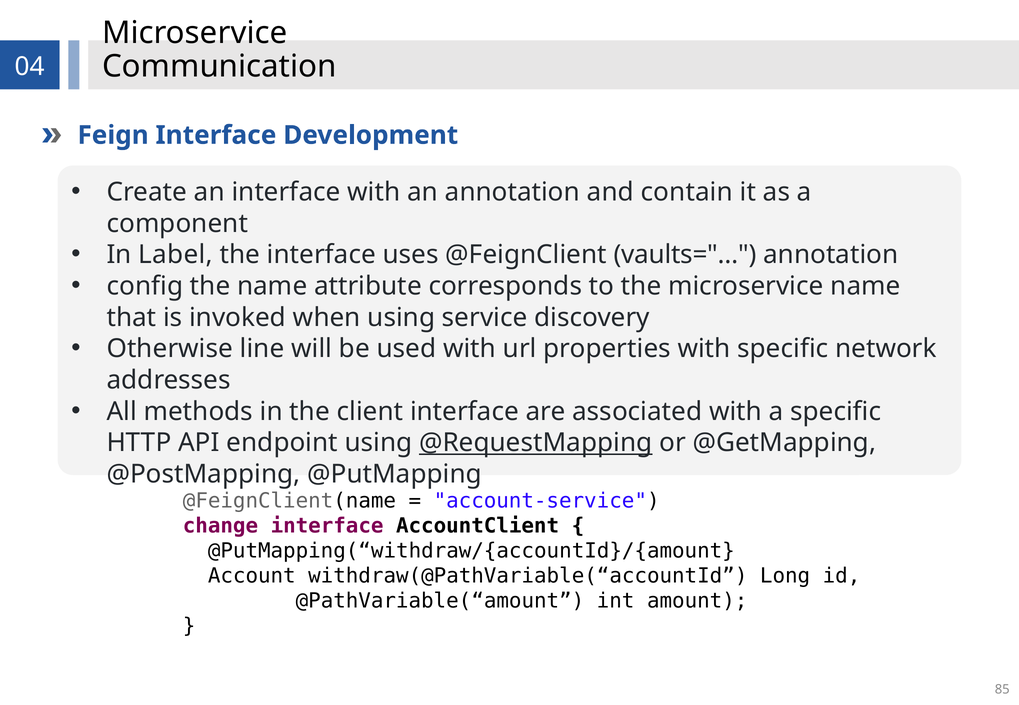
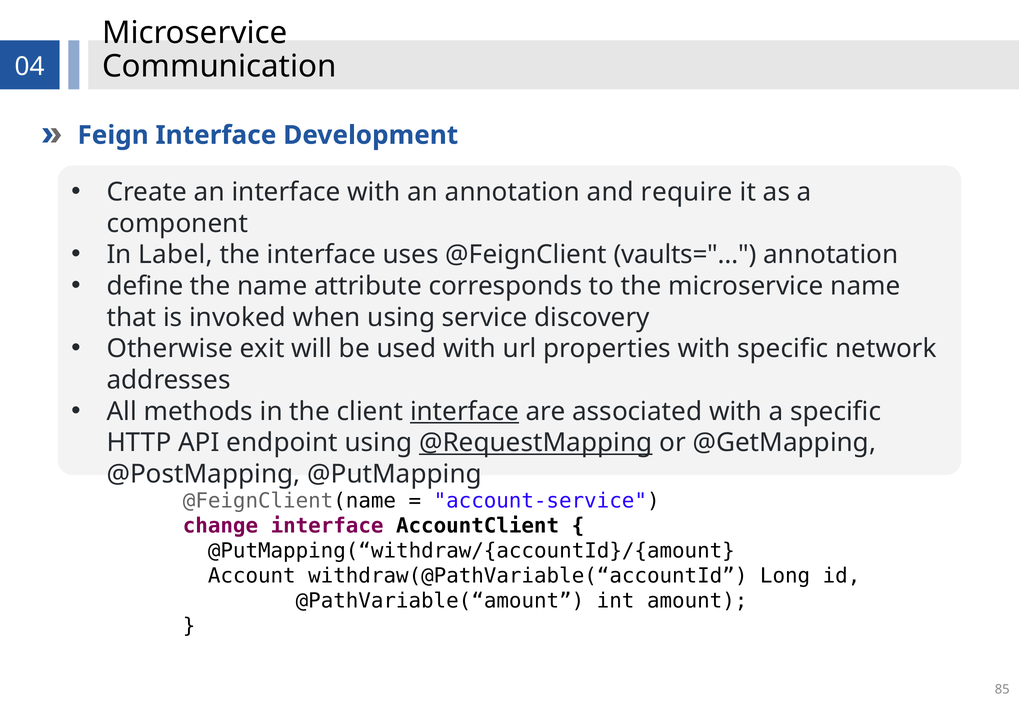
contain: contain -> require (687, 192)
config: config -> define (145, 286)
line: line -> exit (262, 349)
interface underline: none -> present (464, 412)
